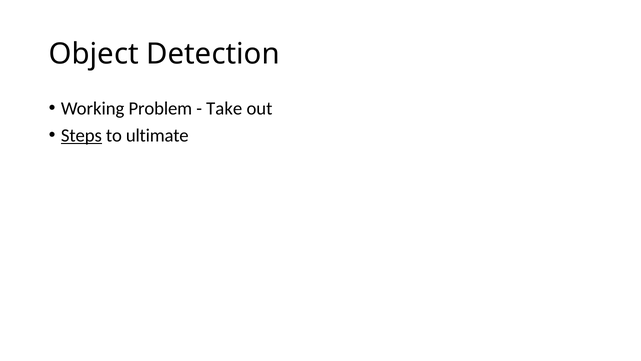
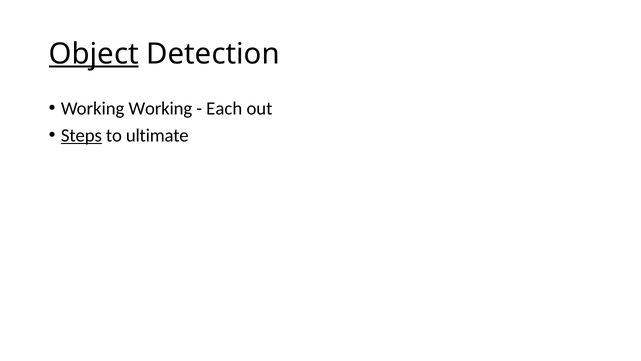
Object underline: none -> present (94, 54)
Working Problem: Problem -> Working (160, 108)
Take: Take -> Each (224, 108)
